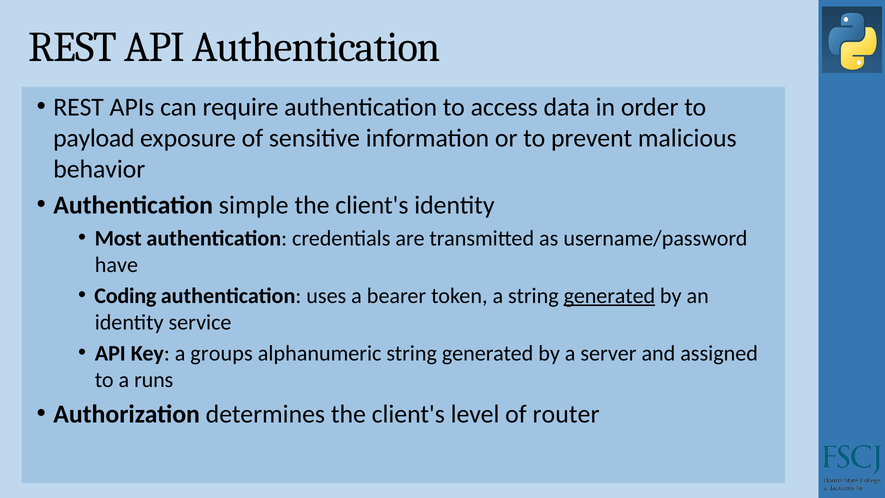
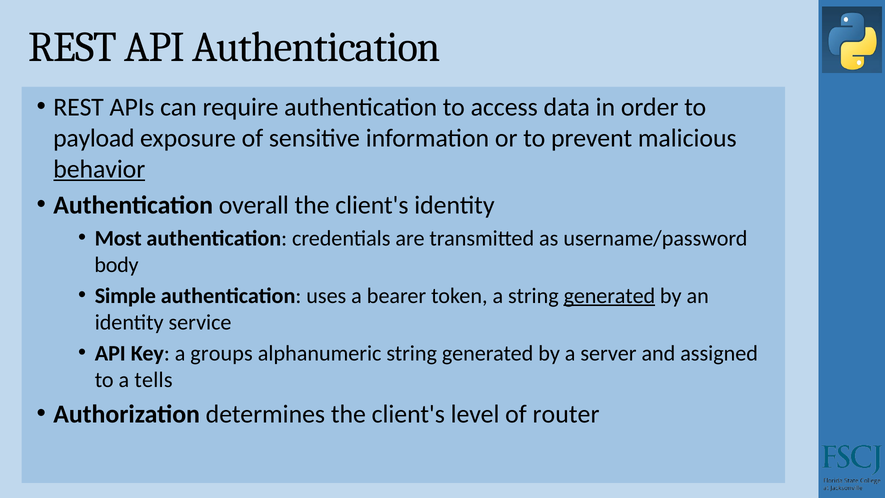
behavior underline: none -> present (99, 169)
simple: simple -> overall (254, 205)
have: have -> body (116, 265)
Coding: Coding -> Simple (125, 296)
runs: runs -> tells (154, 380)
